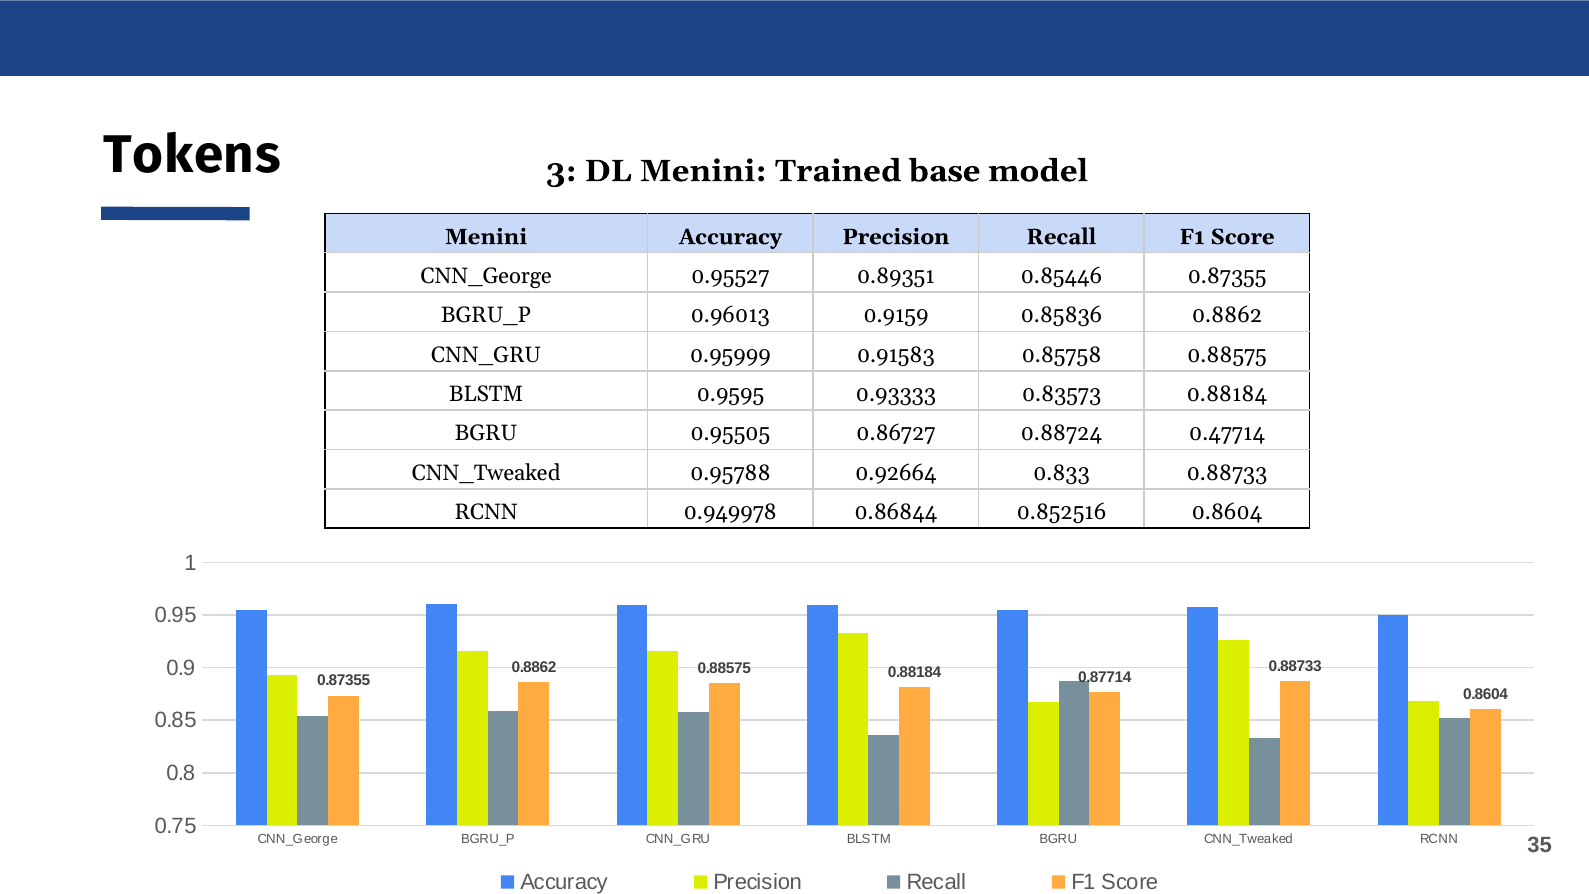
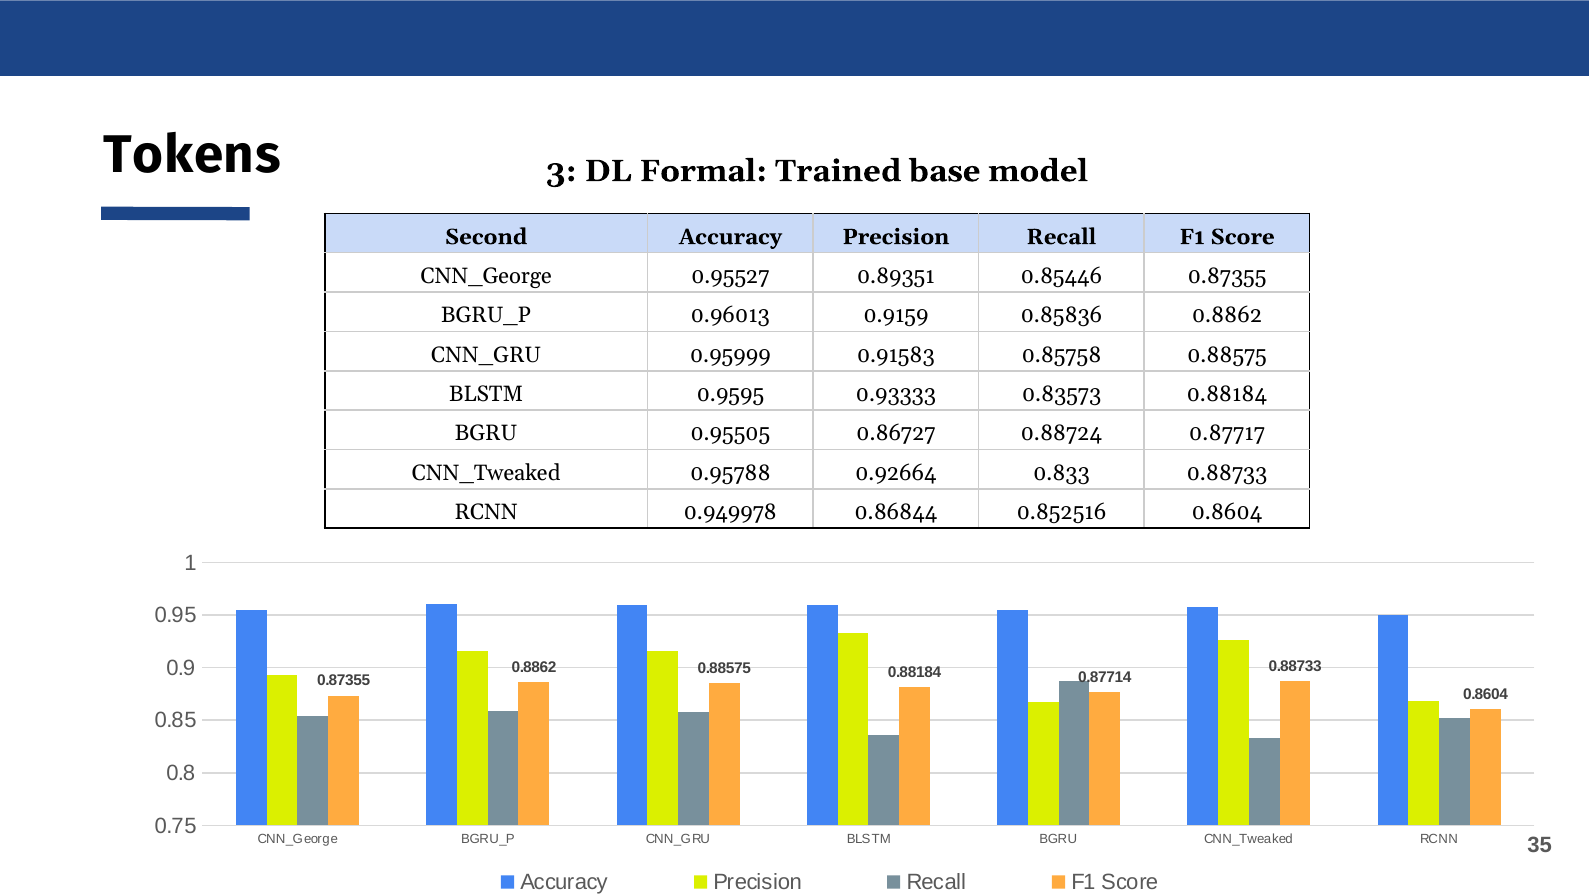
DL Menini: Menini -> Formal (703, 171)
Menini: Menini -> Second (486, 237)
0.47714: 0.47714 -> 0.87717 (1227, 434)
